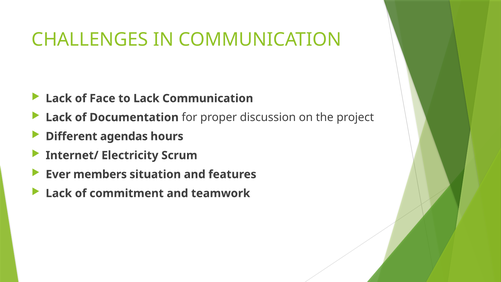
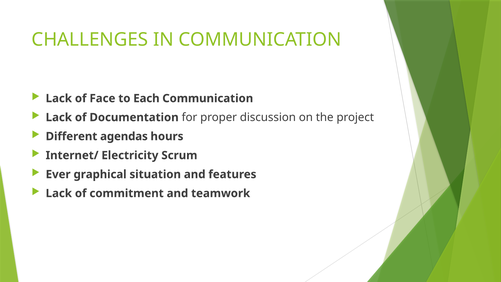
to Lack: Lack -> Each (146, 98)
members: members -> graphical (100, 174)
